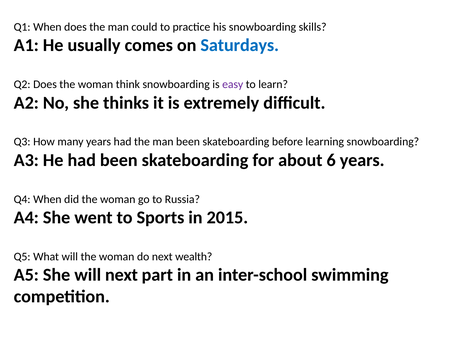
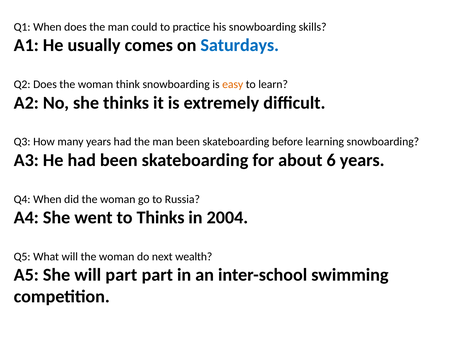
easy colour: purple -> orange (233, 85)
to Sports: Sports -> Thinks (161, 218)
2015: 2015 -> 2004 (227, 218)
will next: next -> part (121, 275)
